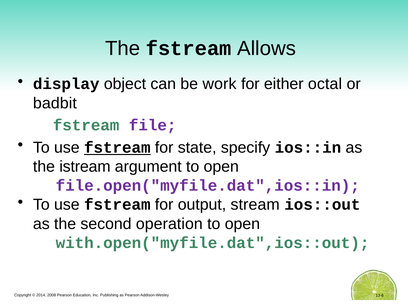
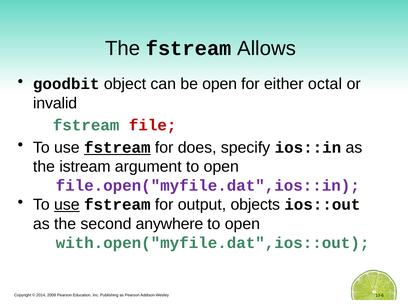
display: display -> goodbit (66, 84)
be work: work -> open (220, 84)
badbit: badbit -> invalid (55, 103)
file colour: purple -> red (153, 125)
state: state -> does (197, 148)
use underline: none -> present (67, 205)
stream: stream -> objects (255, 205)
operation: operation -> anywhere (169, 224)
